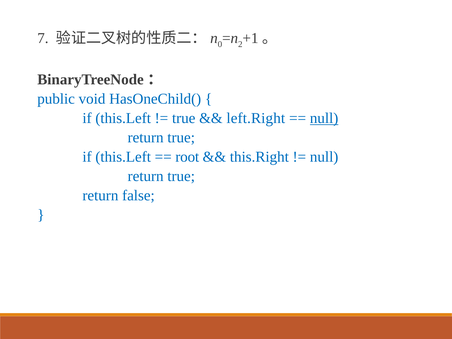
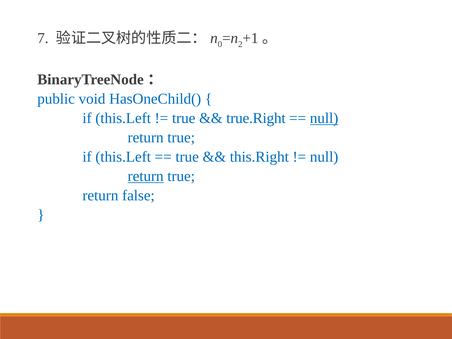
left.Right: left.Right -> true.Right (256, 118)
root: root -> true (187, 157)
return underline: none -> present (146, 176)
